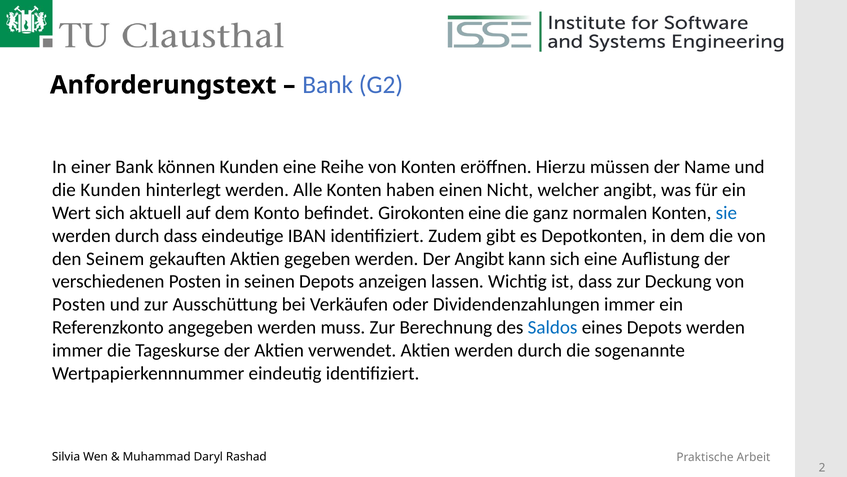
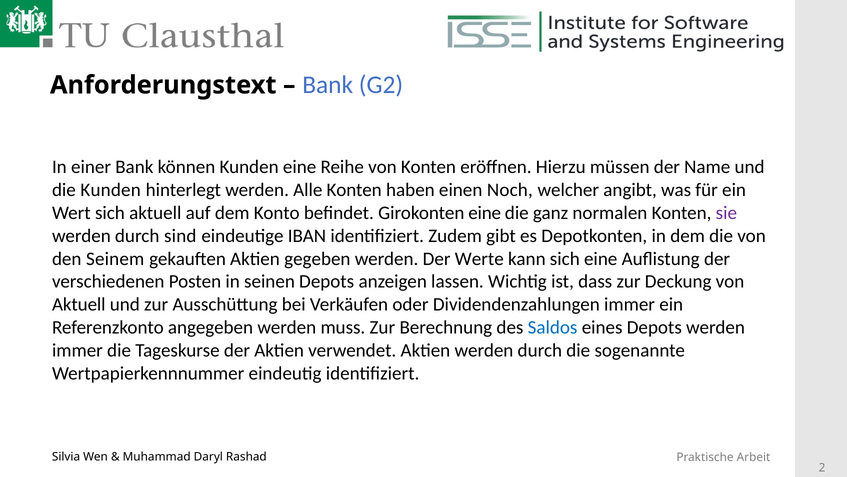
Nicht: Nicht -> Noch (510, 190)
sie colour: blue -> purple (726, 213)
durch dass: dass -> sind (180, 236)
Der Angibt: Angibt -> Werte (479, 258)
Posten: Posten -> Aktuell (79, 304)
